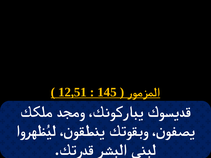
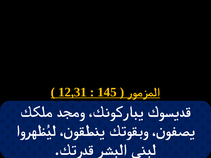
12,51: 12,51 -> 12,31 (73, 92)
